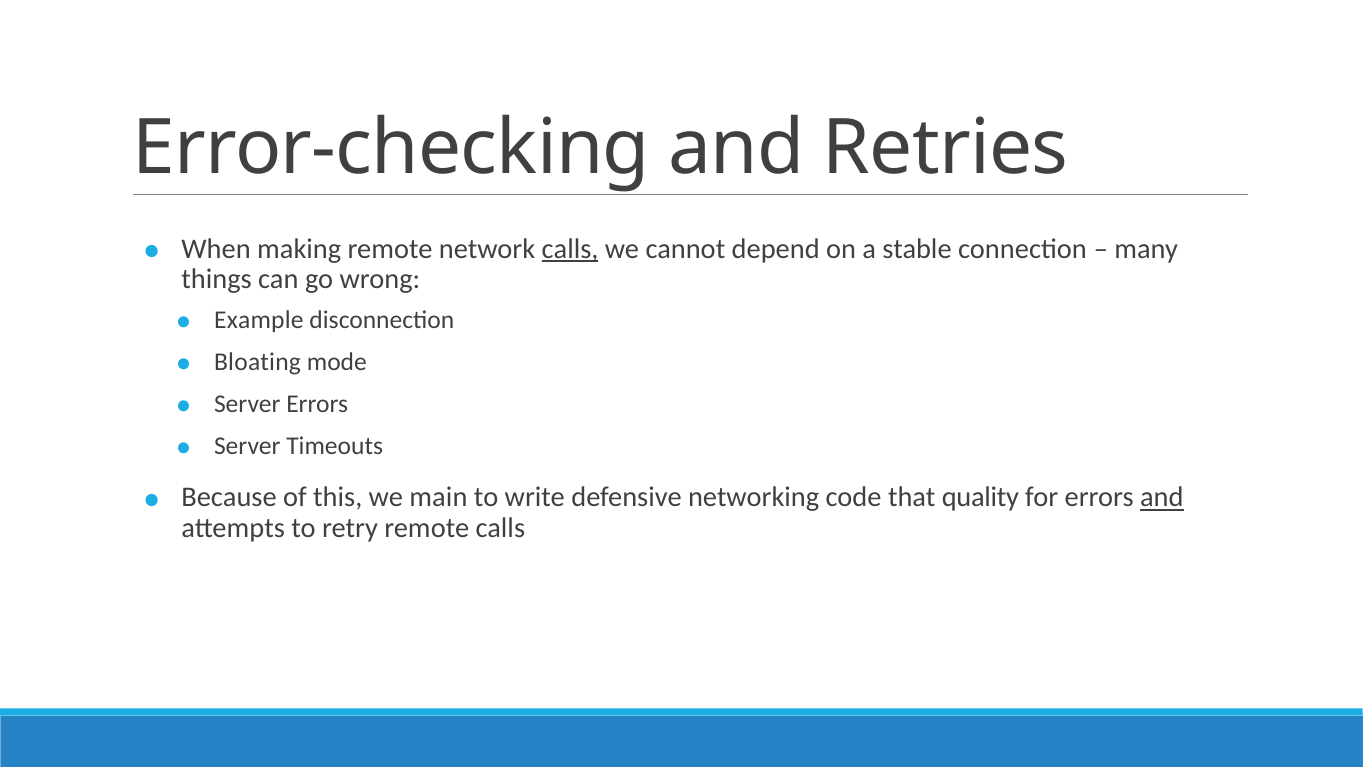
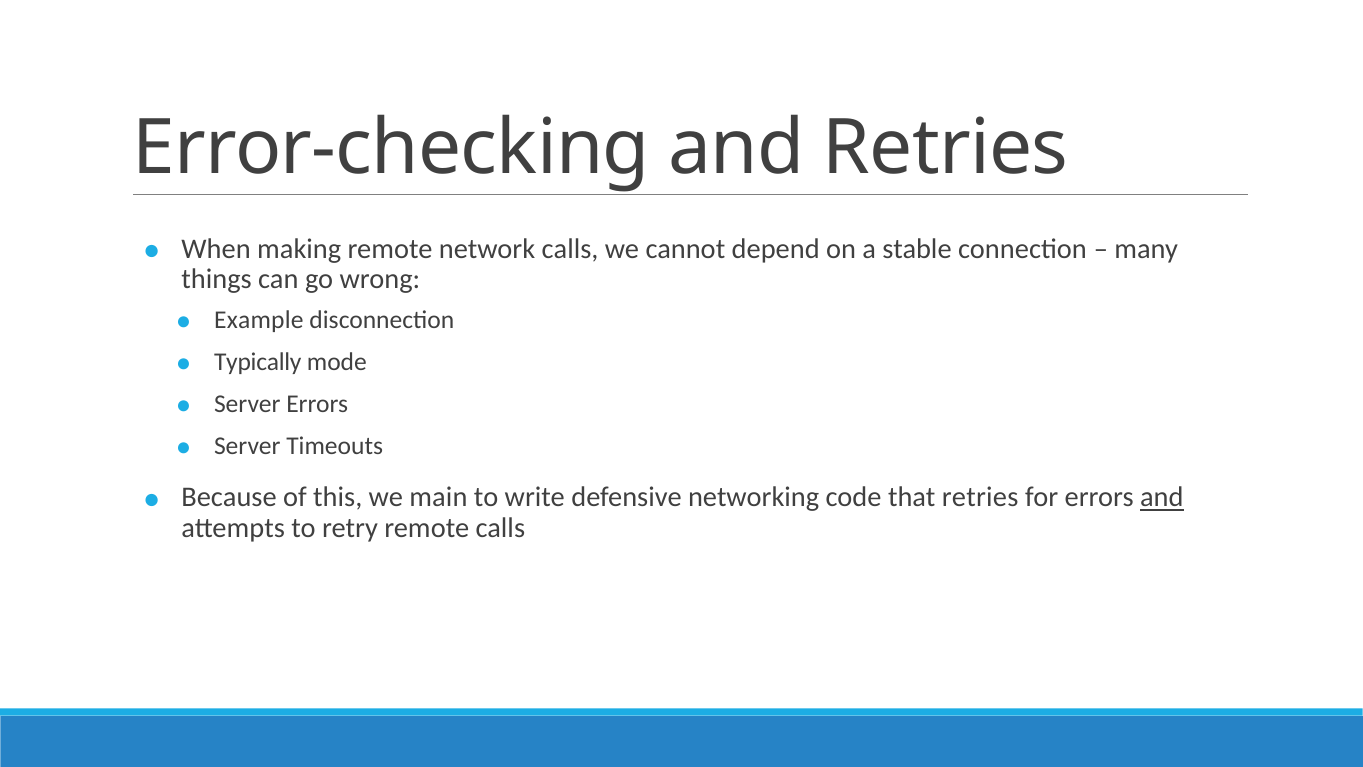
calls underline: present -> none (570, 249)
Bloating: Bloating -> Typically (258, 362)
that quality: quality -> retries (980, 497)
